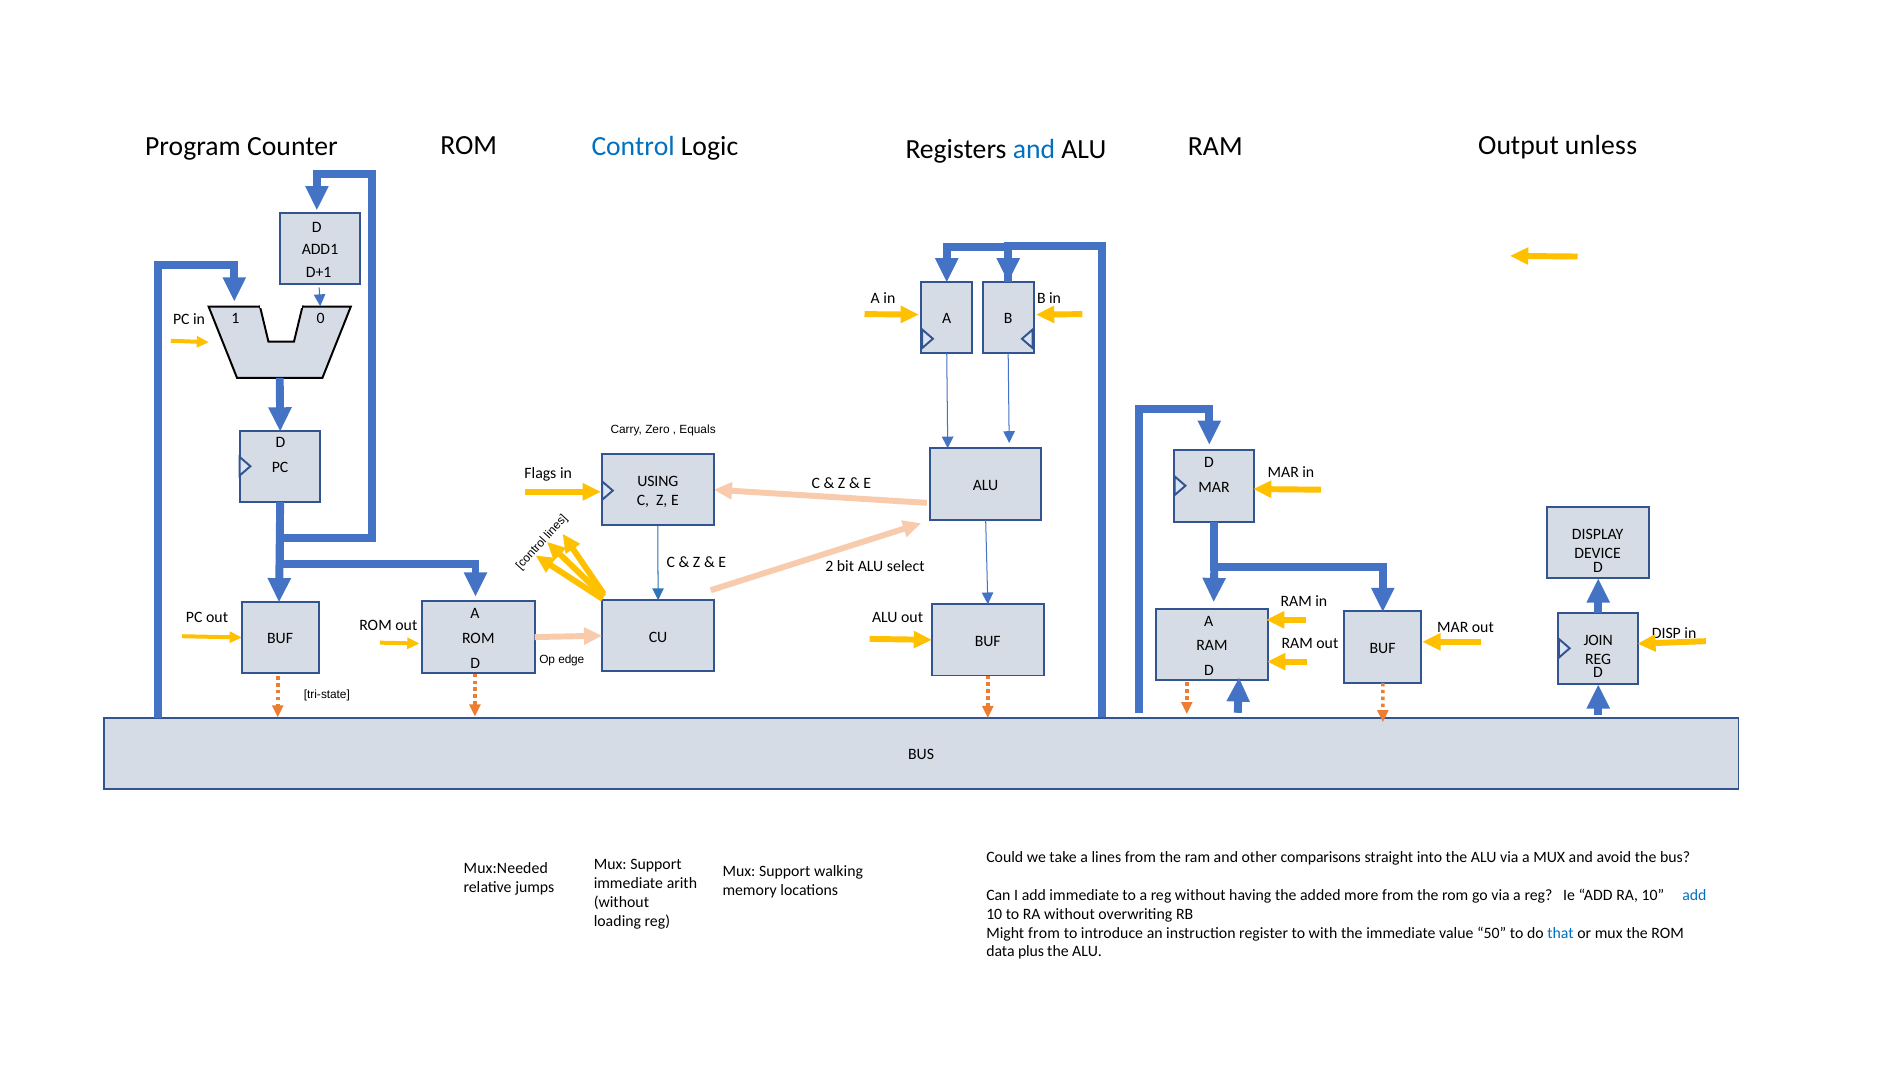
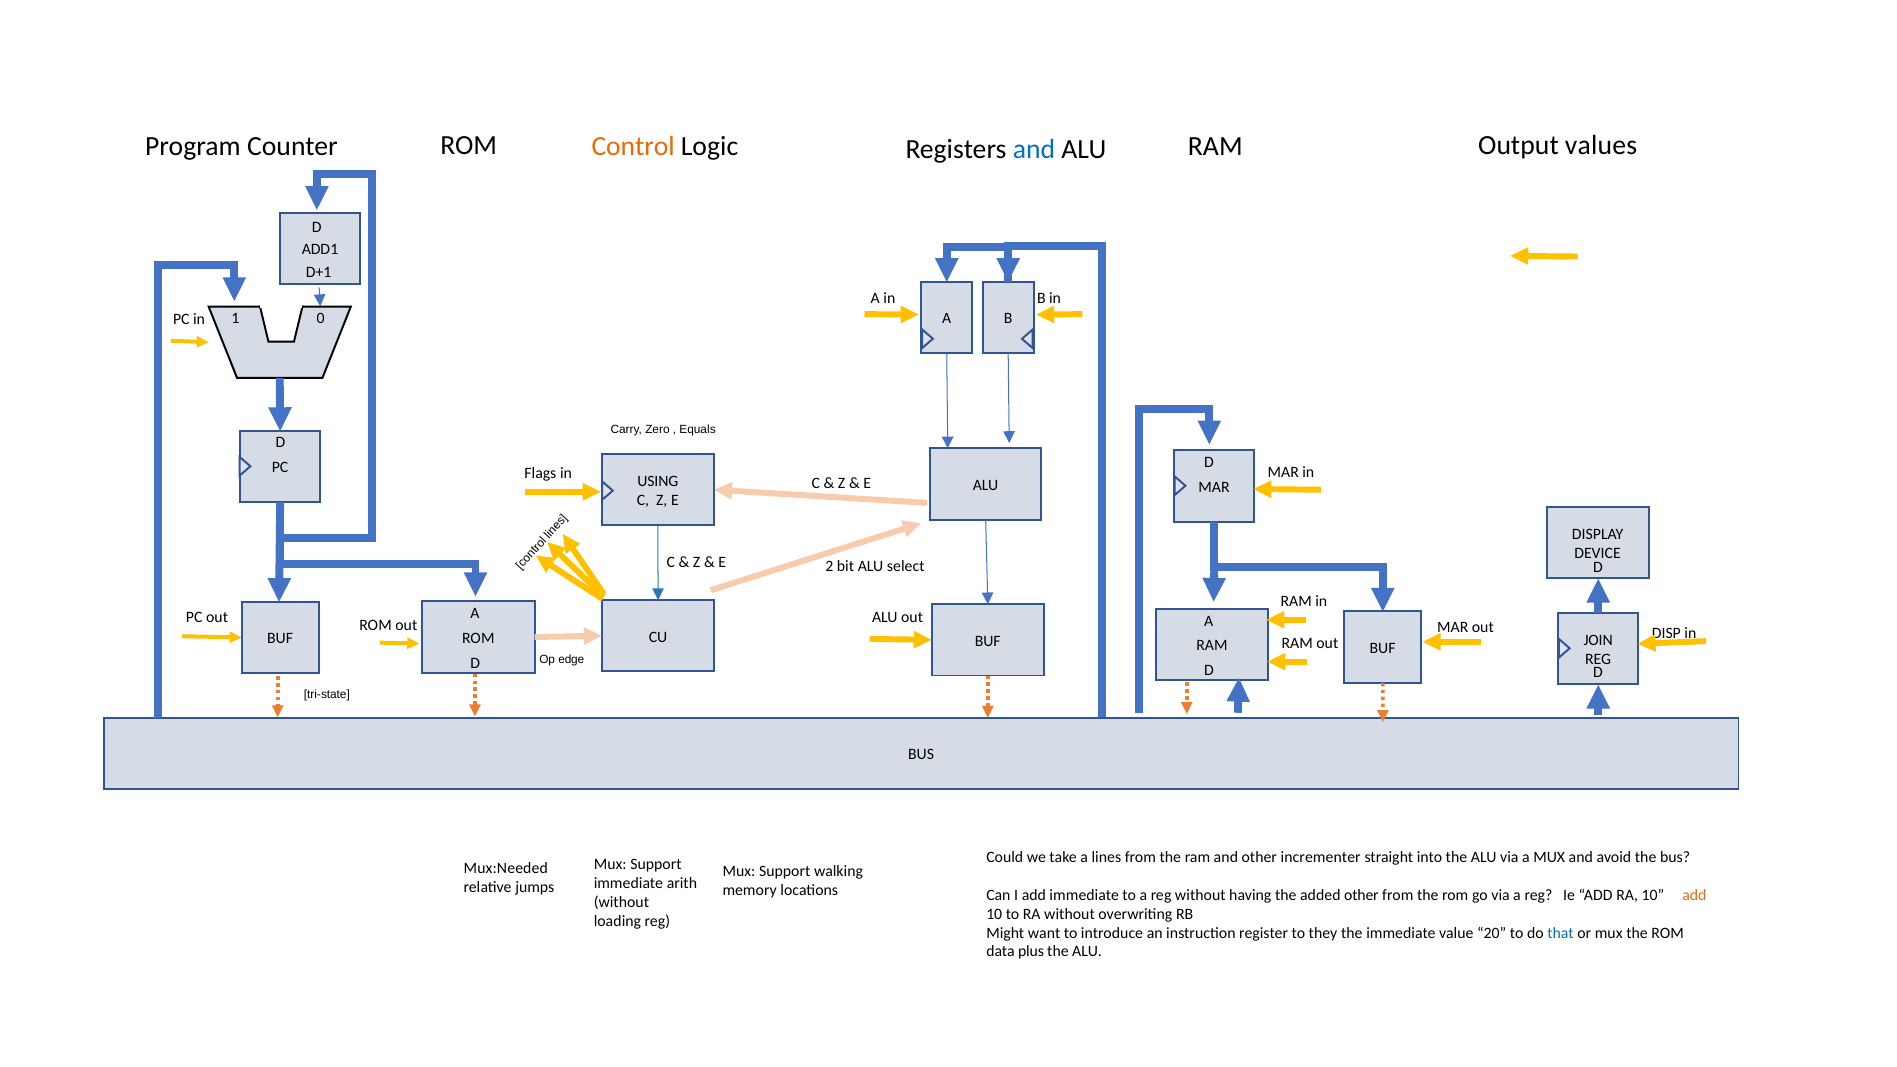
unless: unless -> values (1601, 146)
Control colour: blue -> orange (633, 146)
comparisons: comparisons -> incrementer (1321, 857)
added more: more -> other (1361, 895)
add colour: blue -> orange (1694, 895)
Might from: from -> want (1044, 933)
with: with -> they (1323, 933)
50: 50 -> 20 (1492, 933)
